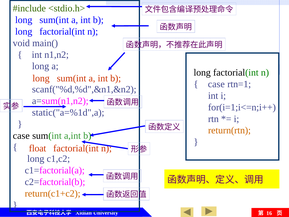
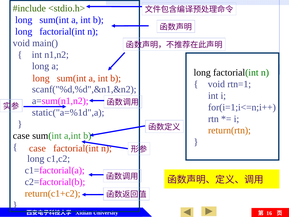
case: case -> void (216, 84)
float: float -> case (37, 148)
